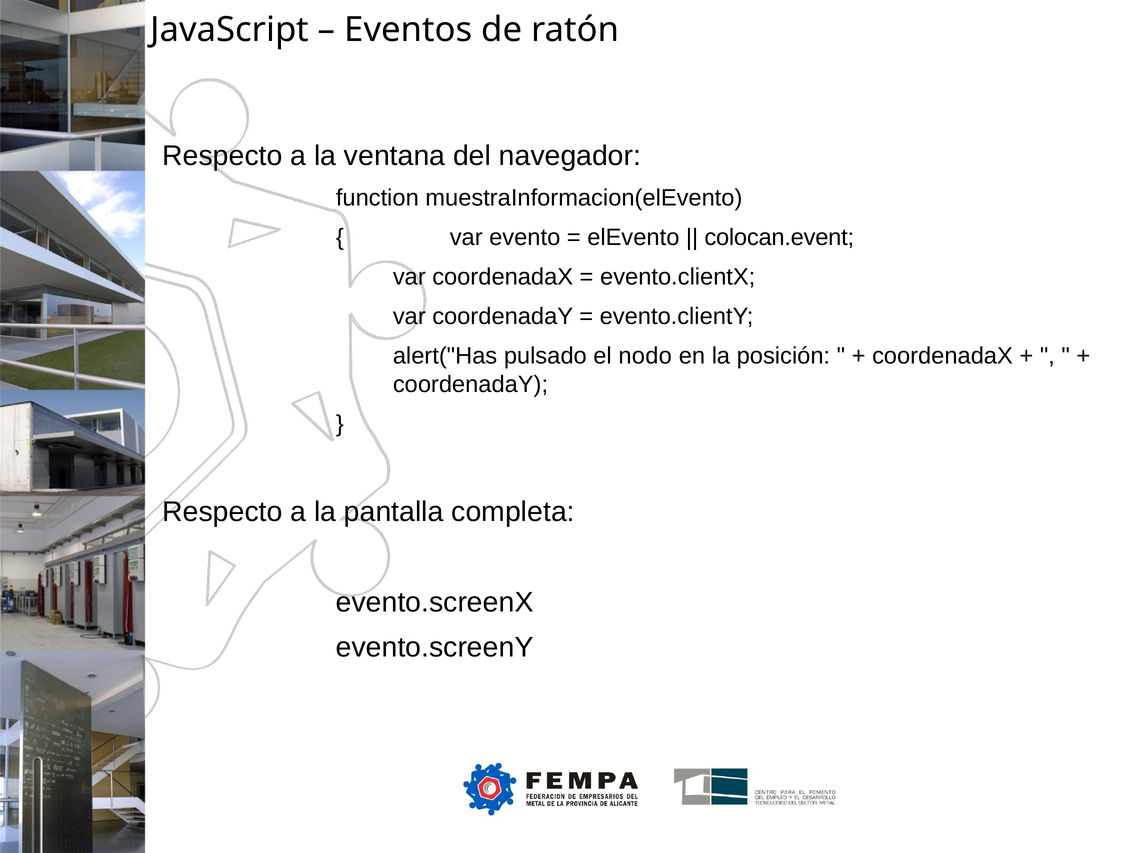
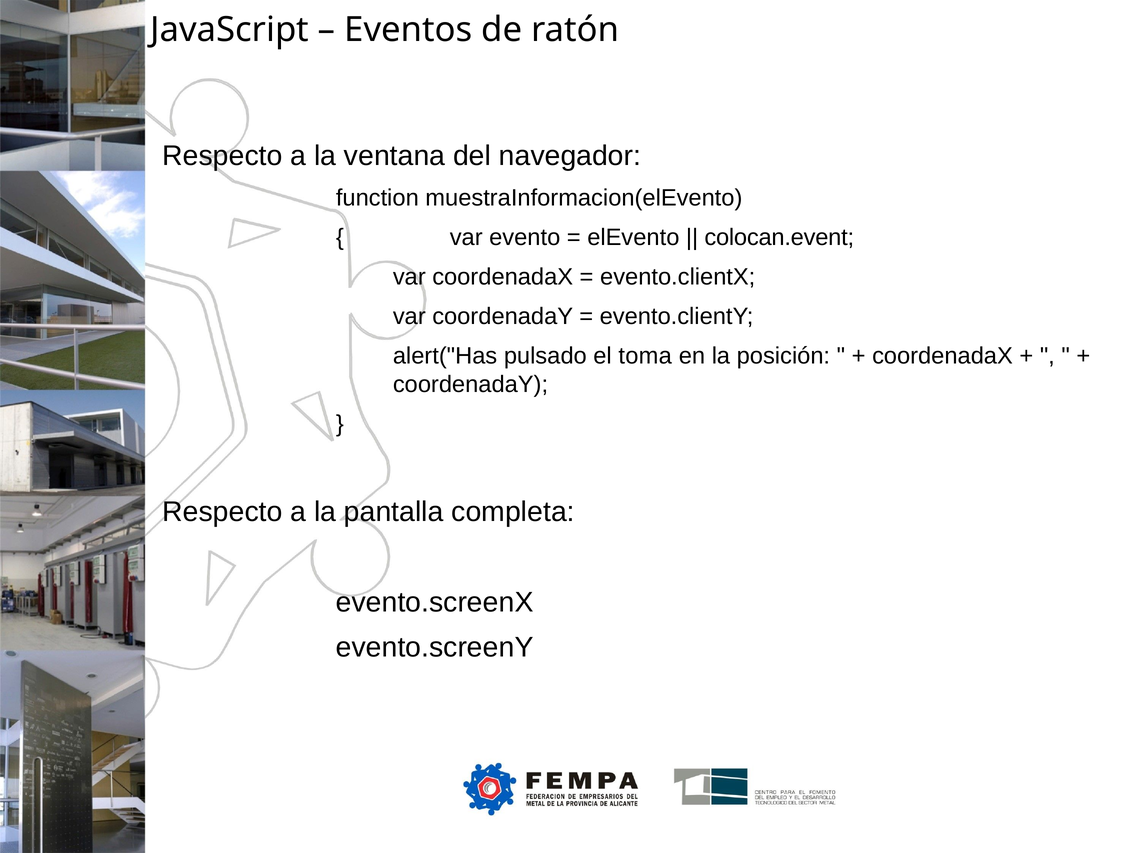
nodo: nodo -> toma (645, 356)
